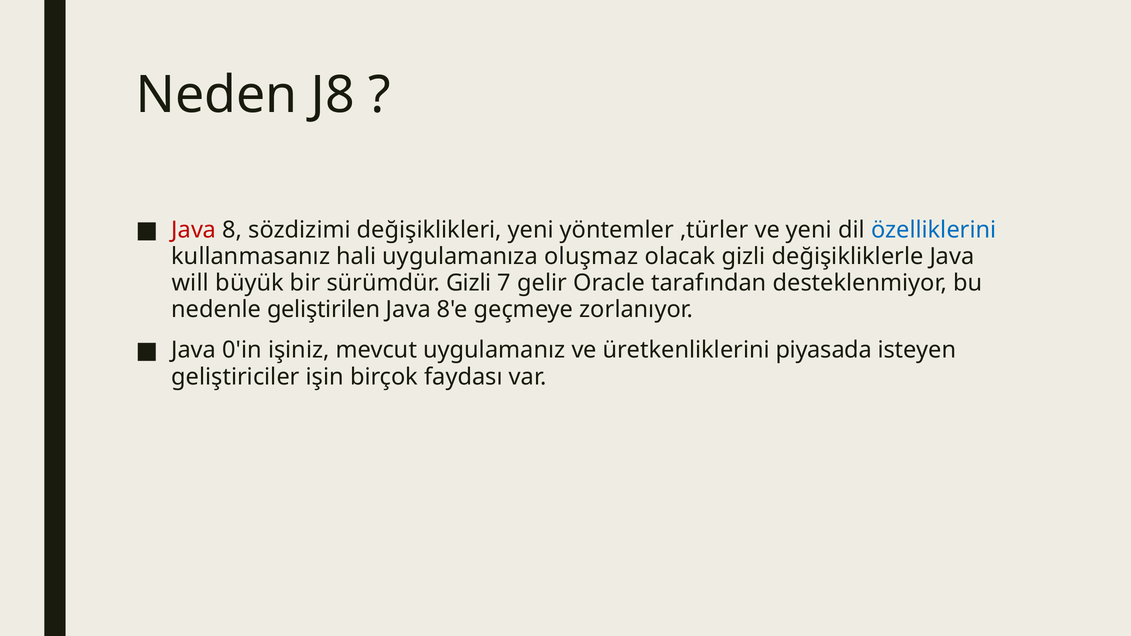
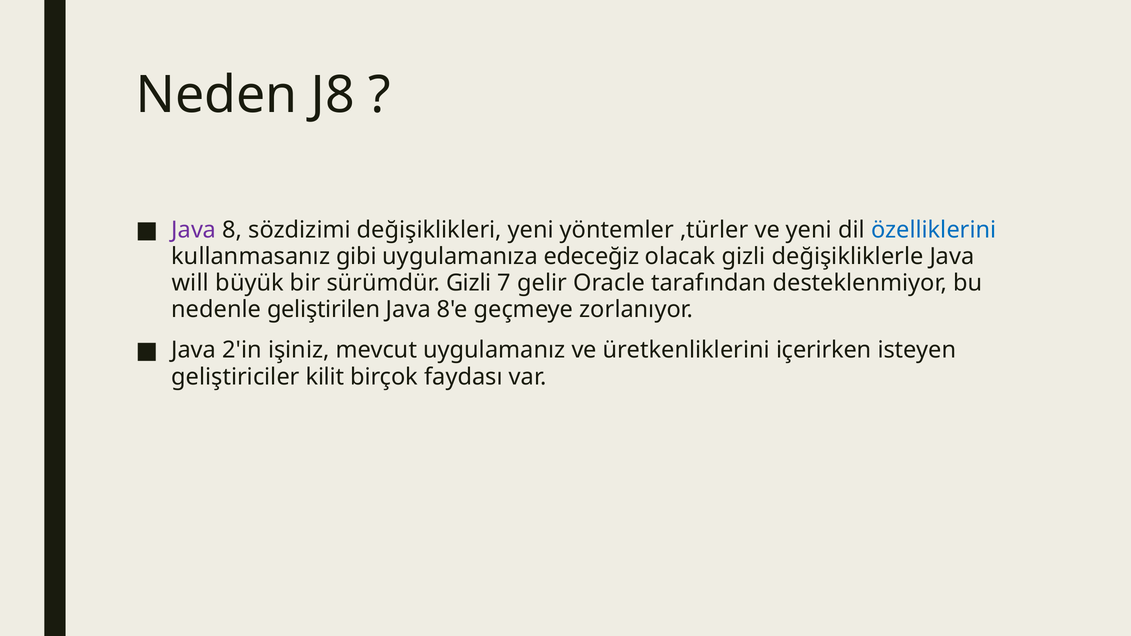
Java colour: red -> purple (194, 230)
hali: hali -> gibi (356, 256)
oluşmaz: oluşmaz -> edeceğiz (591, 256)
0'in: 0'in -> 2'in (242, 350)
piyasada: piyasada -> içerirken (824, 350)
işin: işin -> kilit (325, 377)
